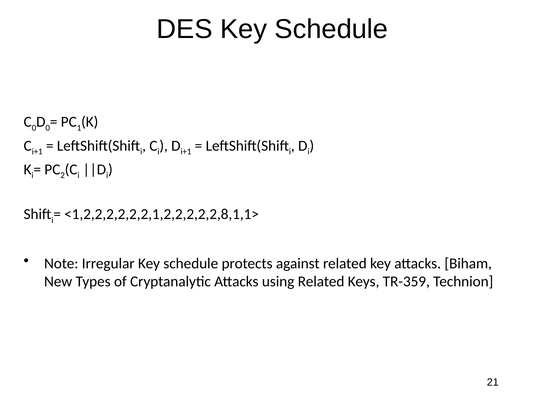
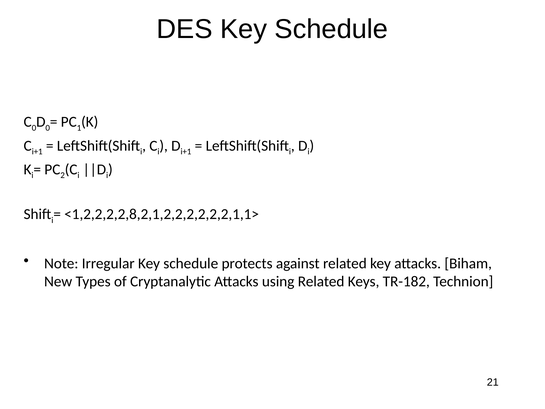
<1,2,2,2,2,2,2,1,2,2,2,2,2,8,1,1>: <1,2,2,2,2,2,2,1,2,2,2,2,2,8,1,1> -> <1,2,2,2,2,8,2,1,2,2,2,2,2,2,1,1> (162, 214)
TR-359: TR-359 -> TR-182 (406, 281)
